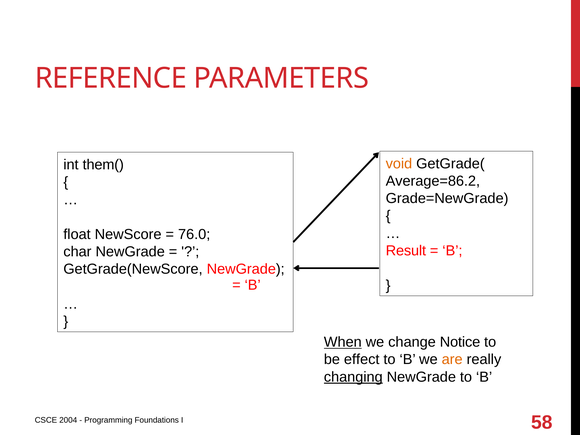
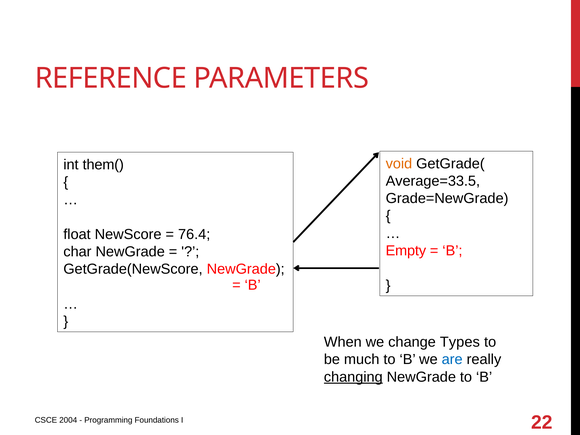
Average=86.2: Average=86.2 -> Average=33.5 (433, 181)
76.0: 76.0 -> 76.4 (194, 234)
Result: Result -> Empty (406, 251)
When underline: present -> none (343, 342)
Notice: Notice -> Types (460, 342)
effect: effect -> much (362, 359)
are colour: orange -> blue (452, 359)
58: 58 -> 22 (542, 422)
